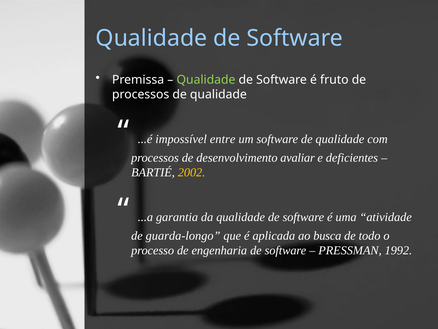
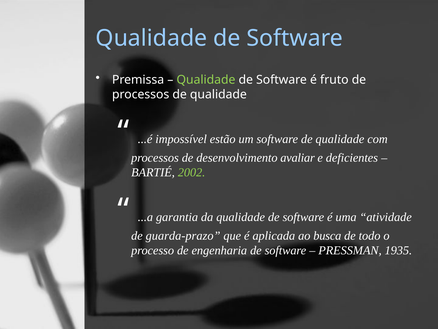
entre: entre -> estão (223, 139)
2002 colour: yellow -> light green (192, 172)
guarda-longo: guarda-longo -> guarda-prazo (183, 235)
1992: 1992 -> 1935 (398, 250)
